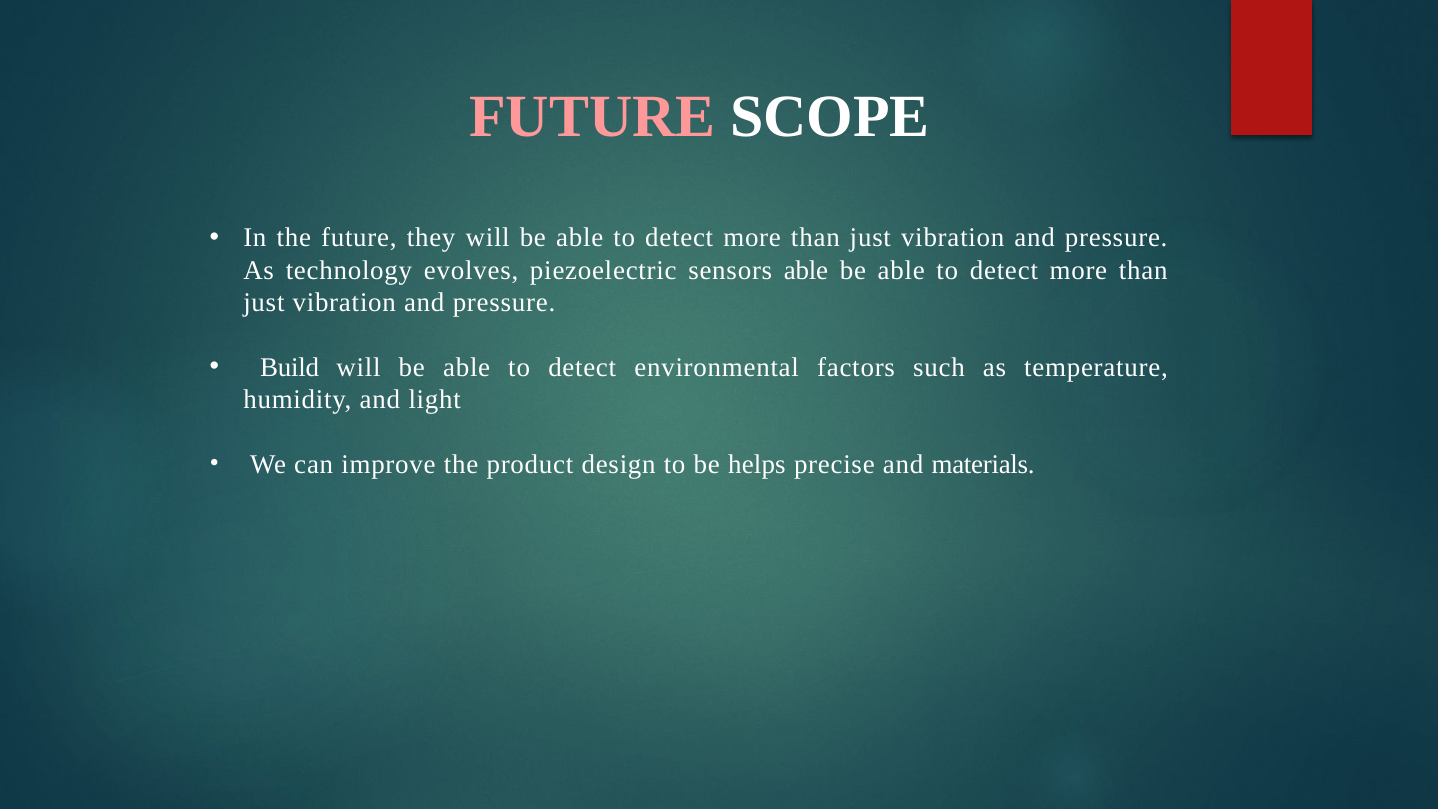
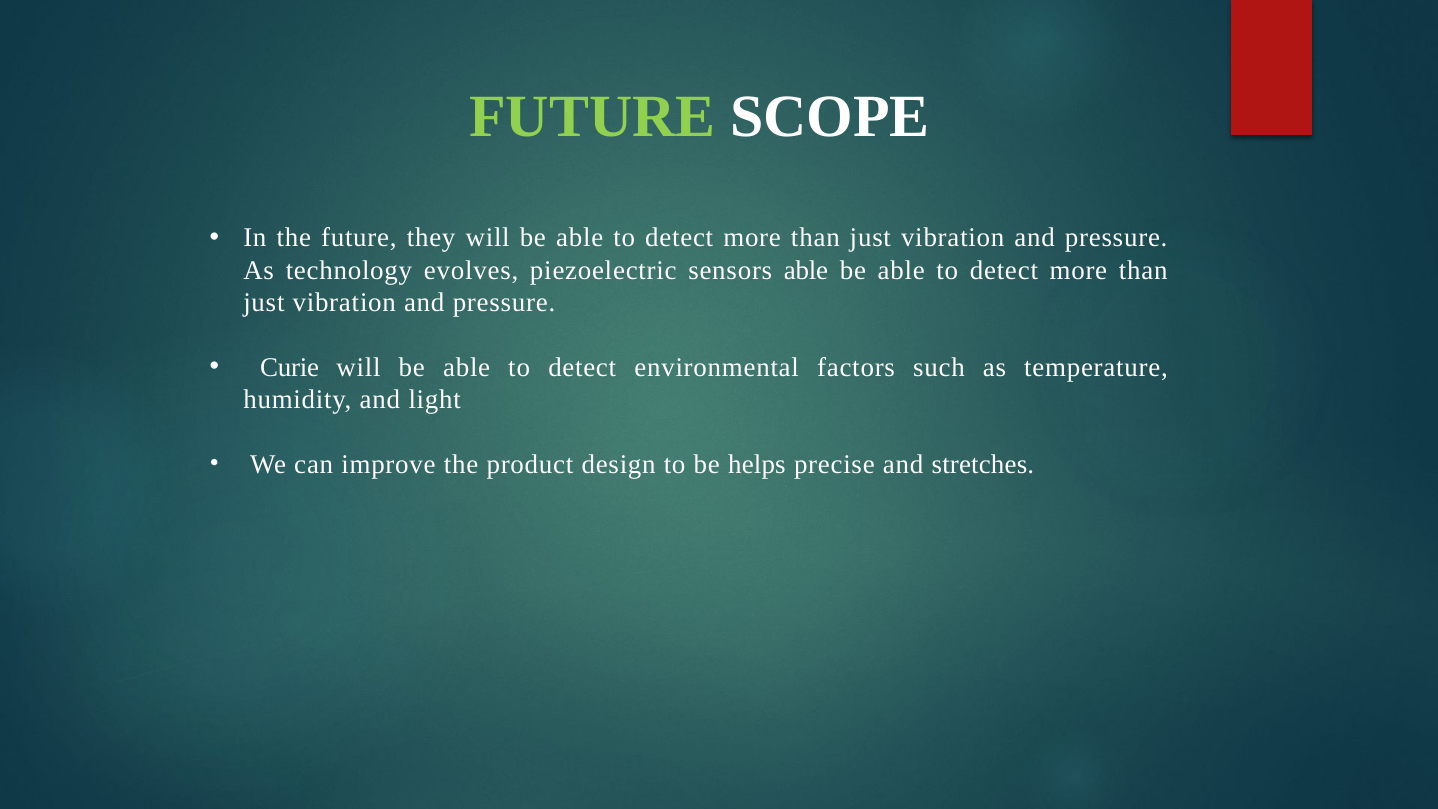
FUTURE colour: pink -> light green (592, 117)
Build: Build -> Curie (290, 367)
materials: materials -> stretches (983, 465)
